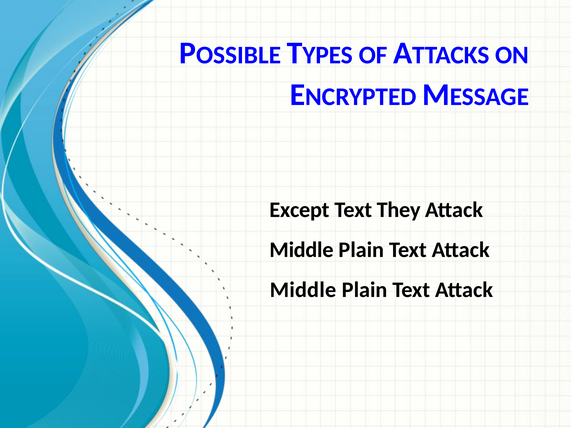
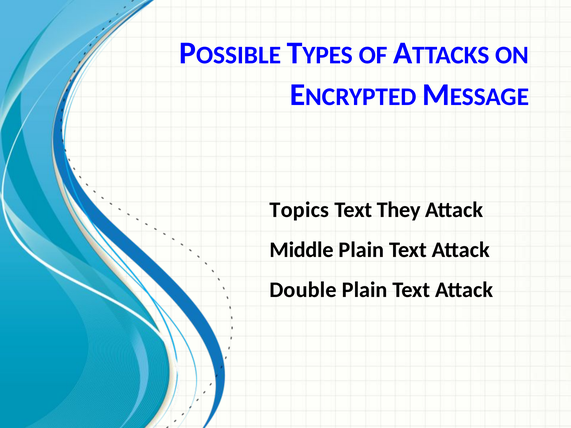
Except: Except -> Topics (299, 210)
Middle: Middle -> Double (303, 290)
